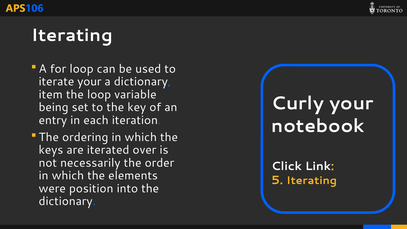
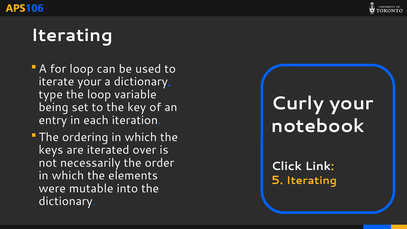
item: item -> type (51, 94)
position: position -> mutable (91, 188)
